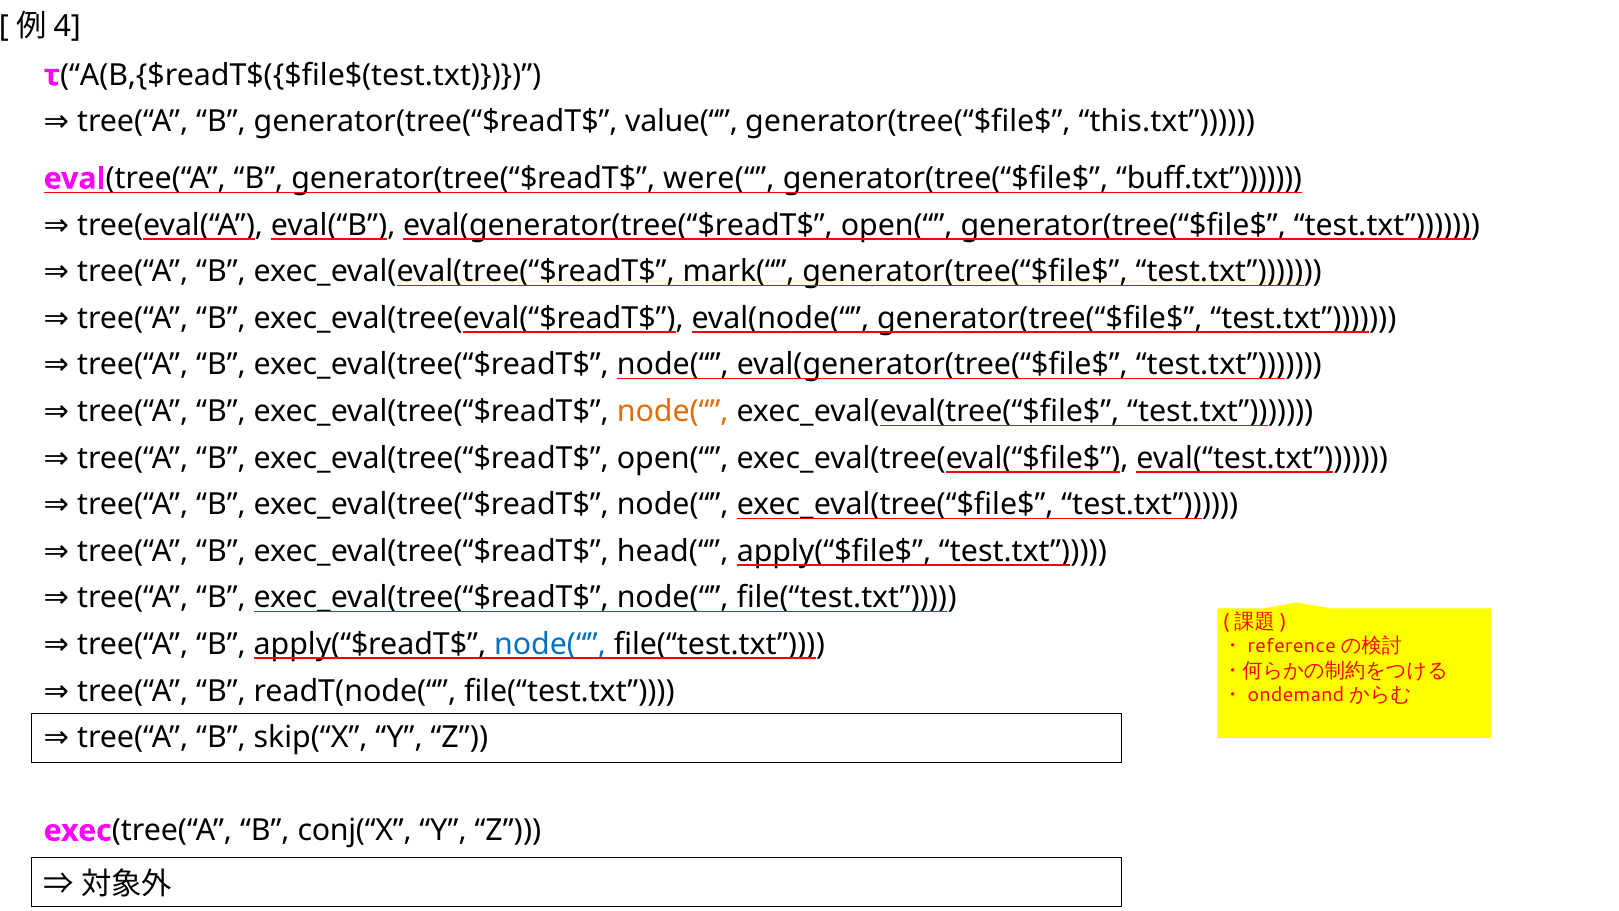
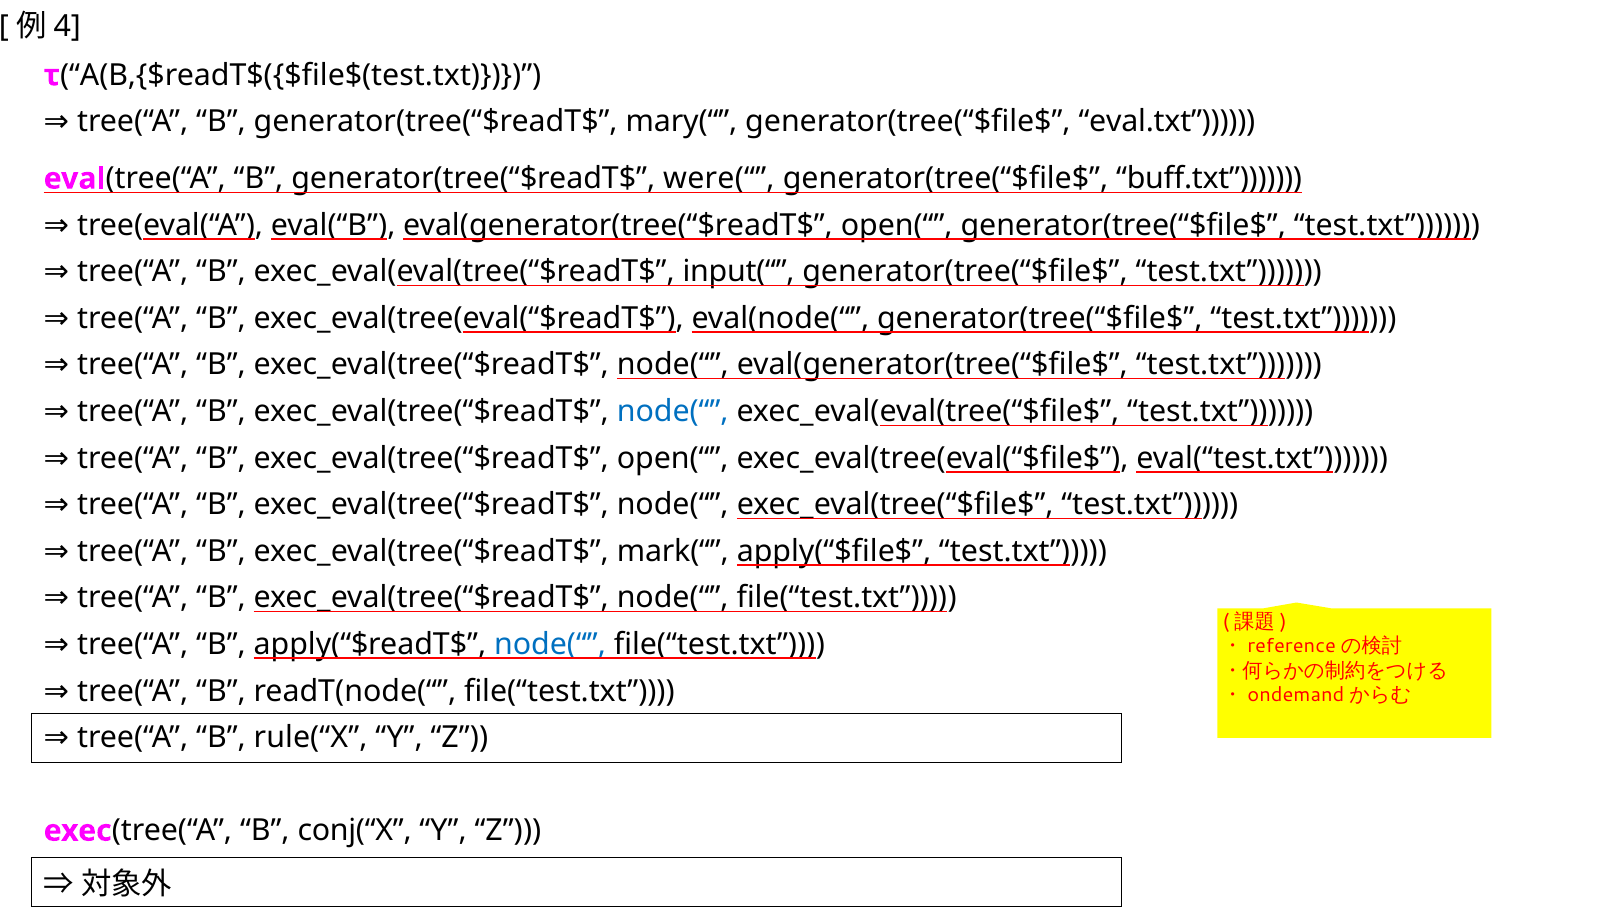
value(“: value(“ -> mary(“ (681, 122)
this.txt: this.txt -> eval.txt (1167, 122)
mark(“: mark(“ -> input(“ (739, 272)
node(“ colour: orange -> blue (673, 411)
head(“: head(“ -> mark(“ (673, 551)
skip(“X: skip(“X -> rule(“X (311, 737)
